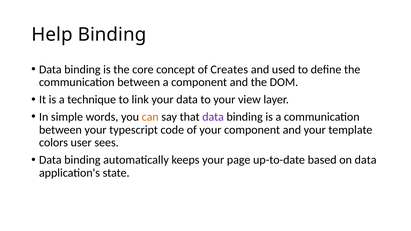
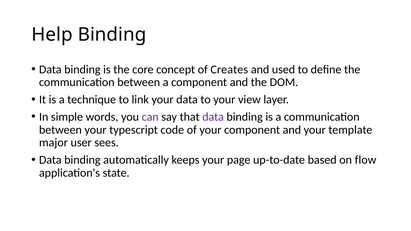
can colour: orange -> purple (150, 117)
colors: colors -> major (53, 143)
on data: data -> flow (366, 160)
